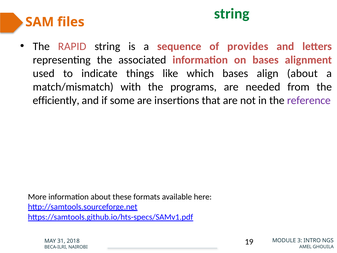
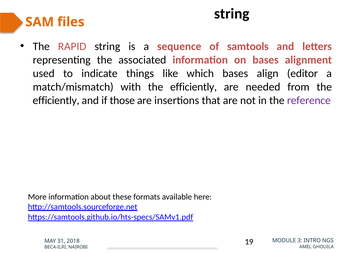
string colour: green -> black (232, 14)
provides: provides -> samtools (248, 46)
align about: about -> editor (302, 73)
with the programs: programs -> efficiently (194, 87)
some: some -> those (122, 100)
